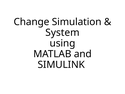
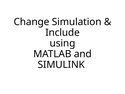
System: System -> Include (63, 32)
